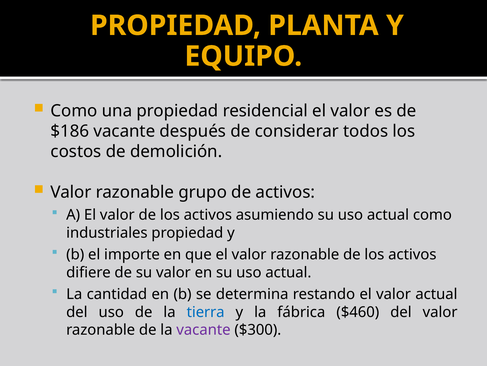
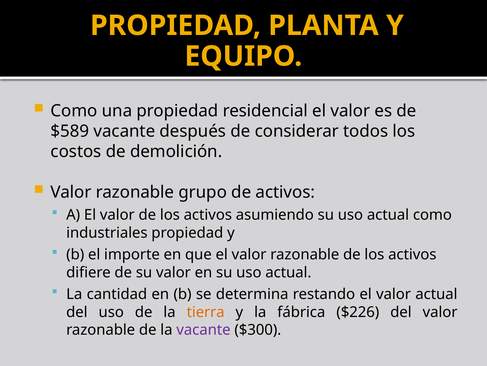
$186: $186 -> $589 (70, 131)
tierra colour: blue -> orange (206, 311)
$460: $460 -> $226 (358, 311)
